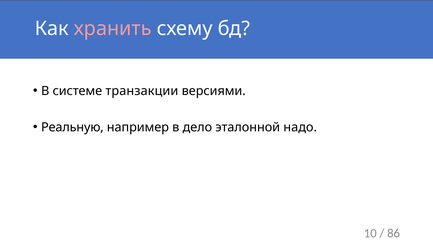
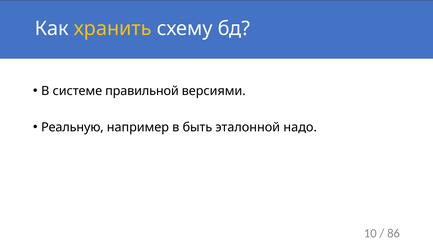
хранить colour: pink -> yellow (113, 29)
транзакции: транзакции -> правильной (142, 91)
дело: дело -> быть (197, 127)
